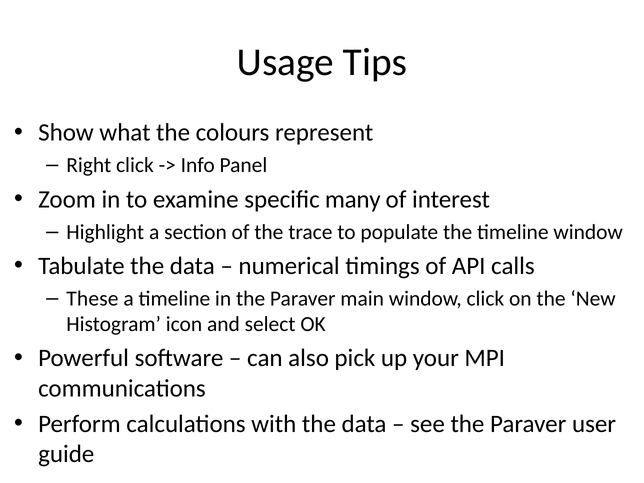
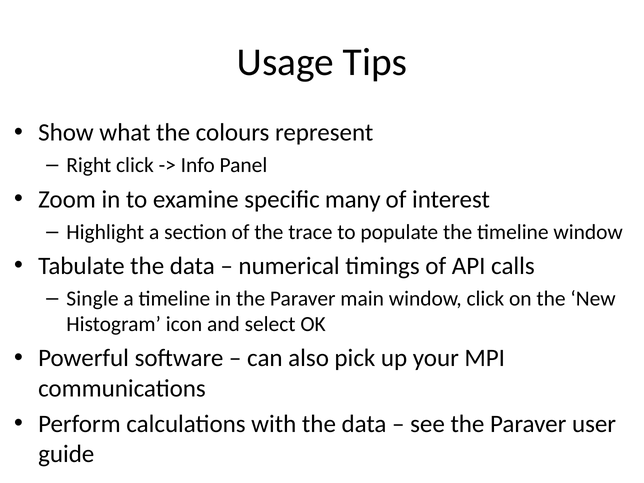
These: These -> Single (92, 299)
